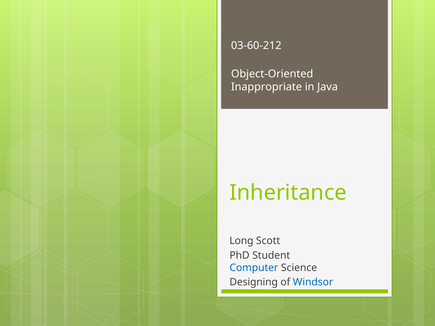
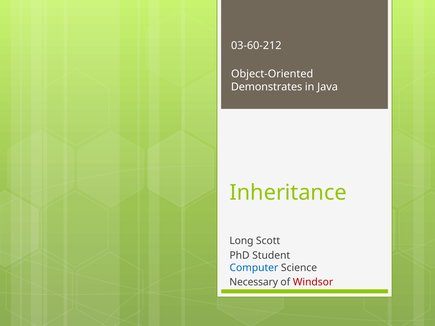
Inappropriate: Inappropriate -> Demonstrates (267, 87)
Designing: Designing -> Necessary (254, 282)
Windsor colour: blue -> red (313, 282)
